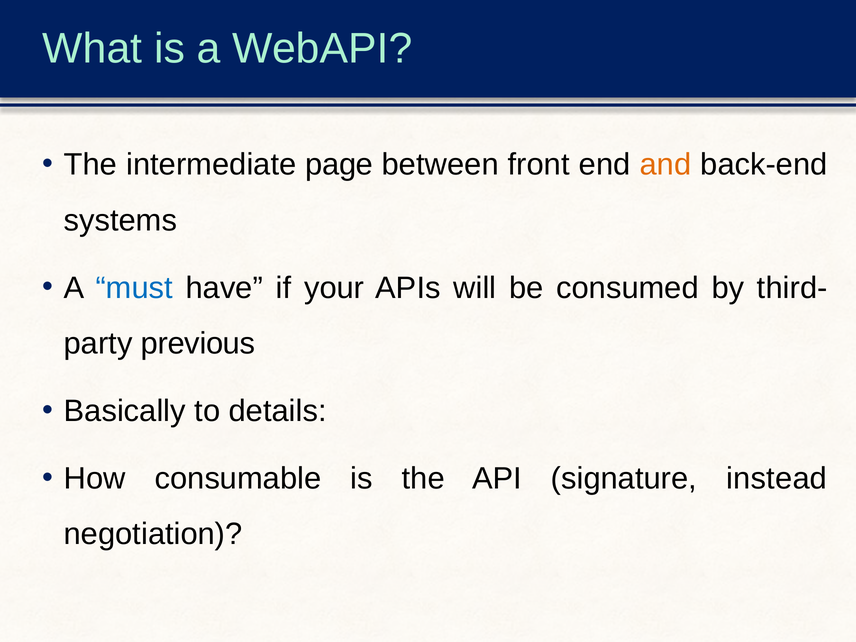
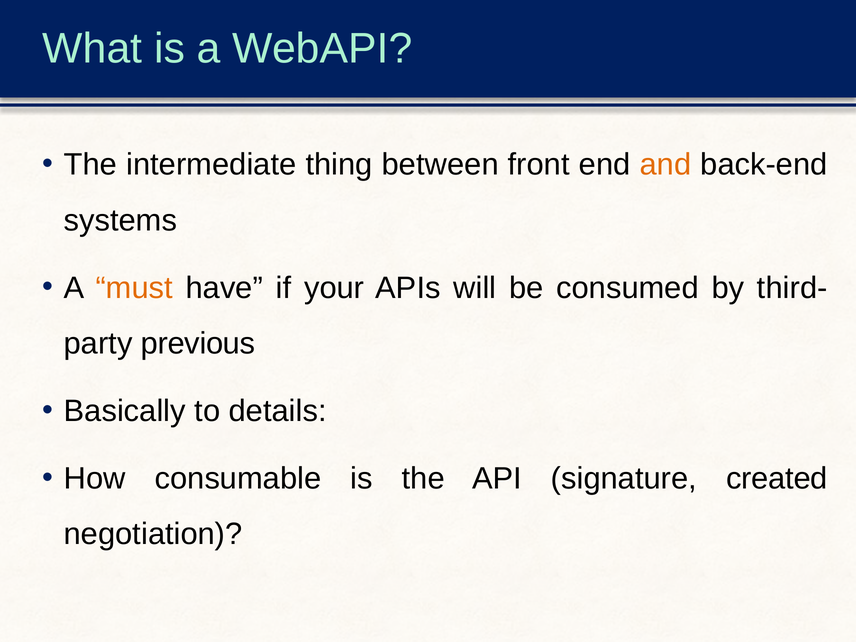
page: page -> thing (339, 165)
must colour: blue -> orange (134, 288)
instead: instead -> created (777, 478)
